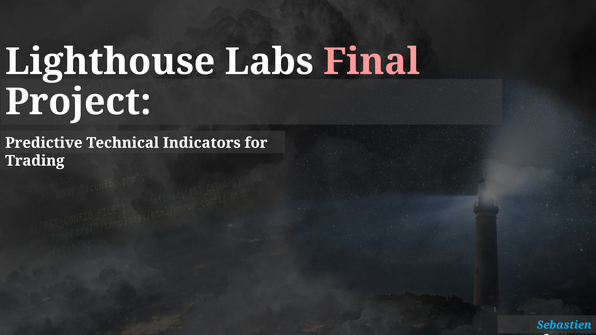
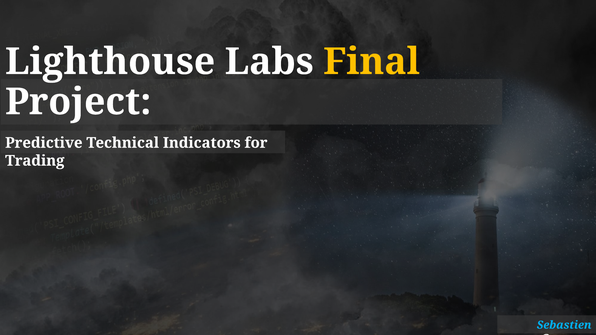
Final colour: pink -> yellow (372, 62)
